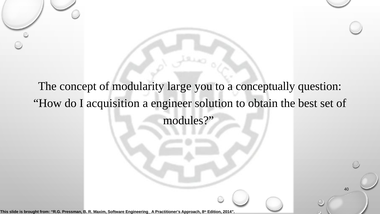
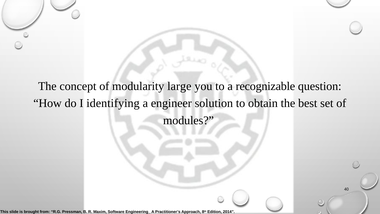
conceptually: conceptually -> recognizable (265, 86)
acquisition: acquisition -> identifying (113, 103)
